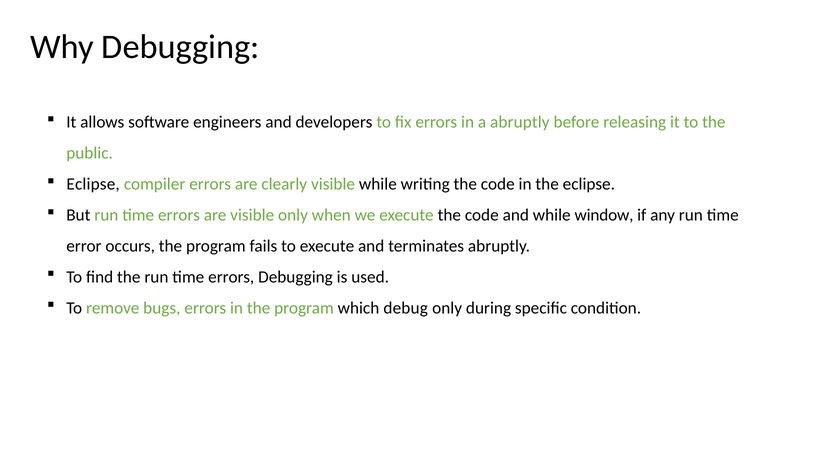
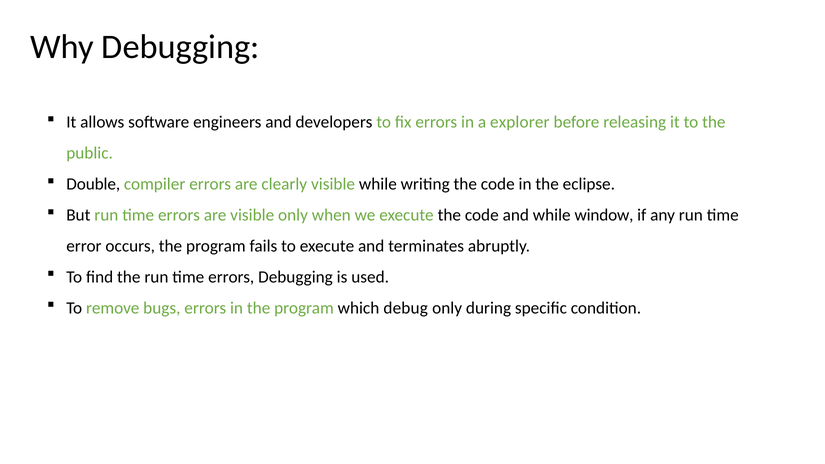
a abruptly: abruptly -> explorer (520, 122)
Eclipse: Eclipse -> Double (93, 184)
